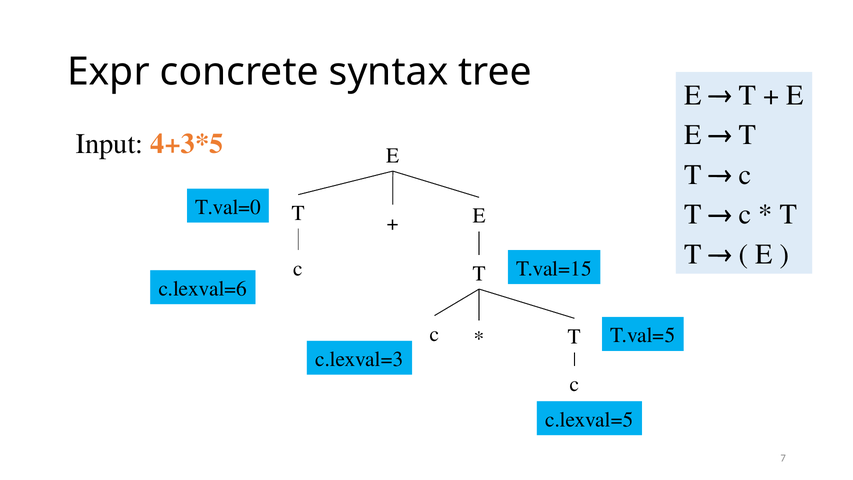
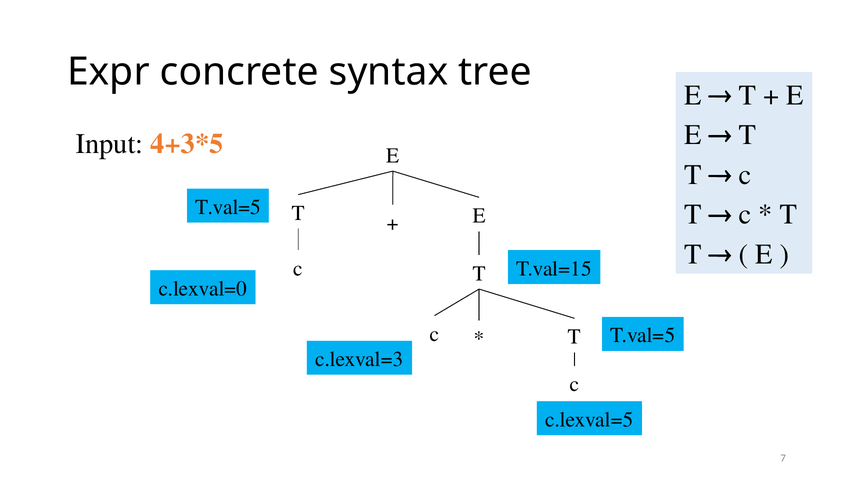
T.val=0: T.val=0 -> T.val=5 (228, 207)
c.lexval=6: c.lexval=6 -> c.lexval=0 (203, 289)
